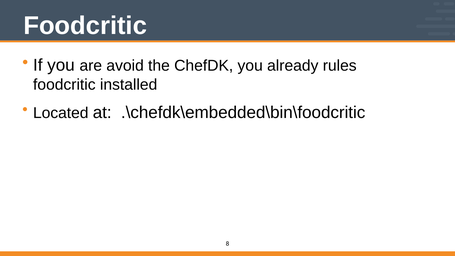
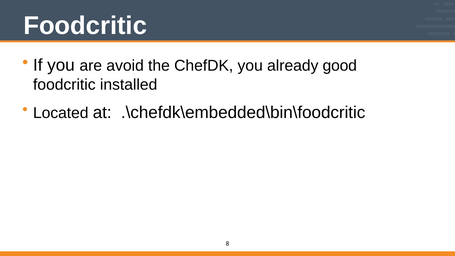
rules: rules -> good (340, 66)
